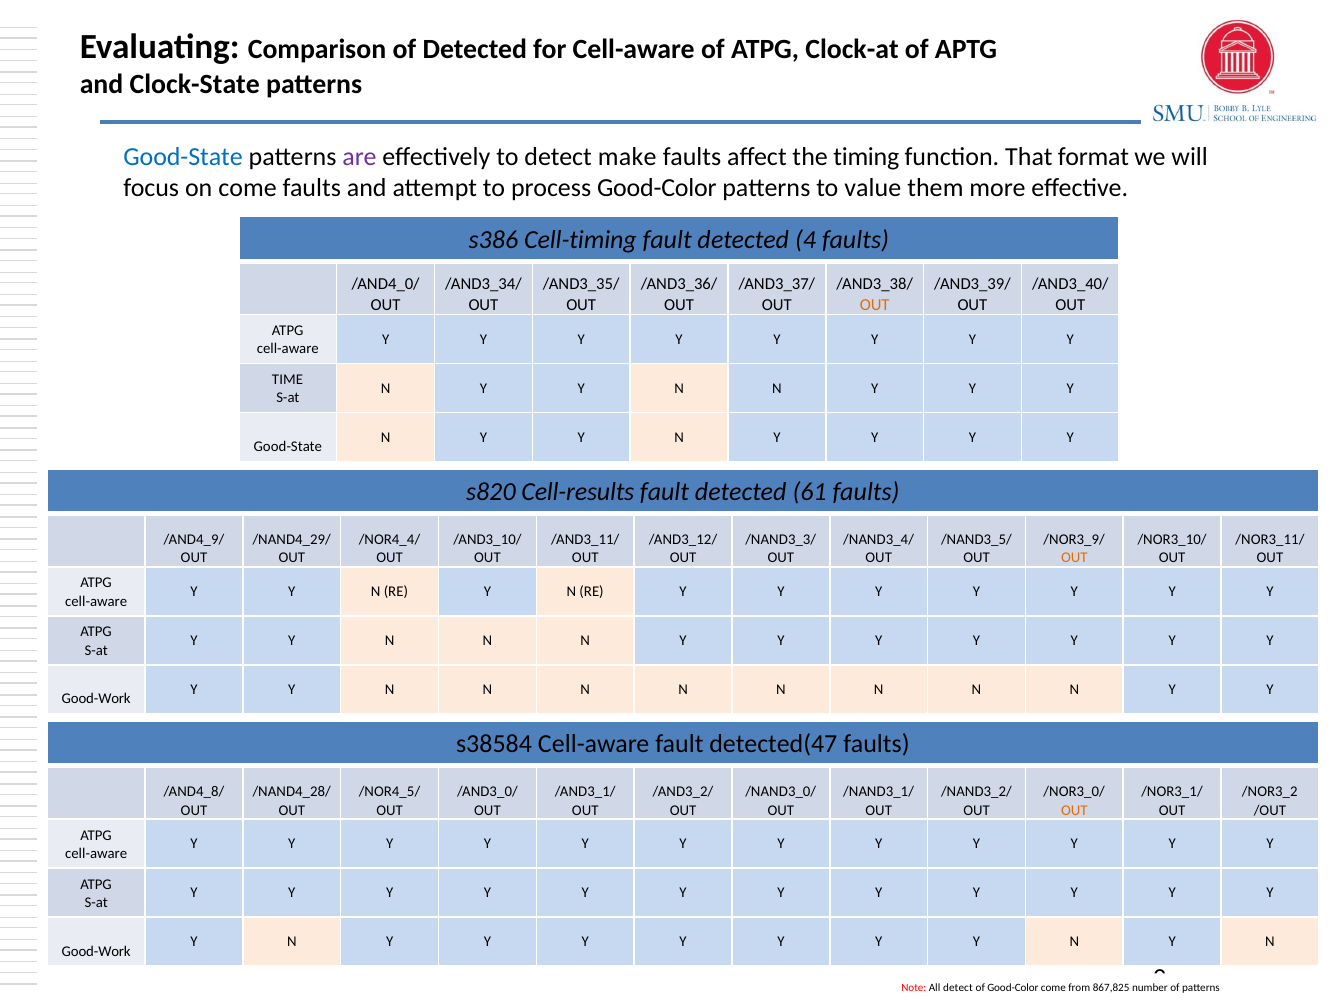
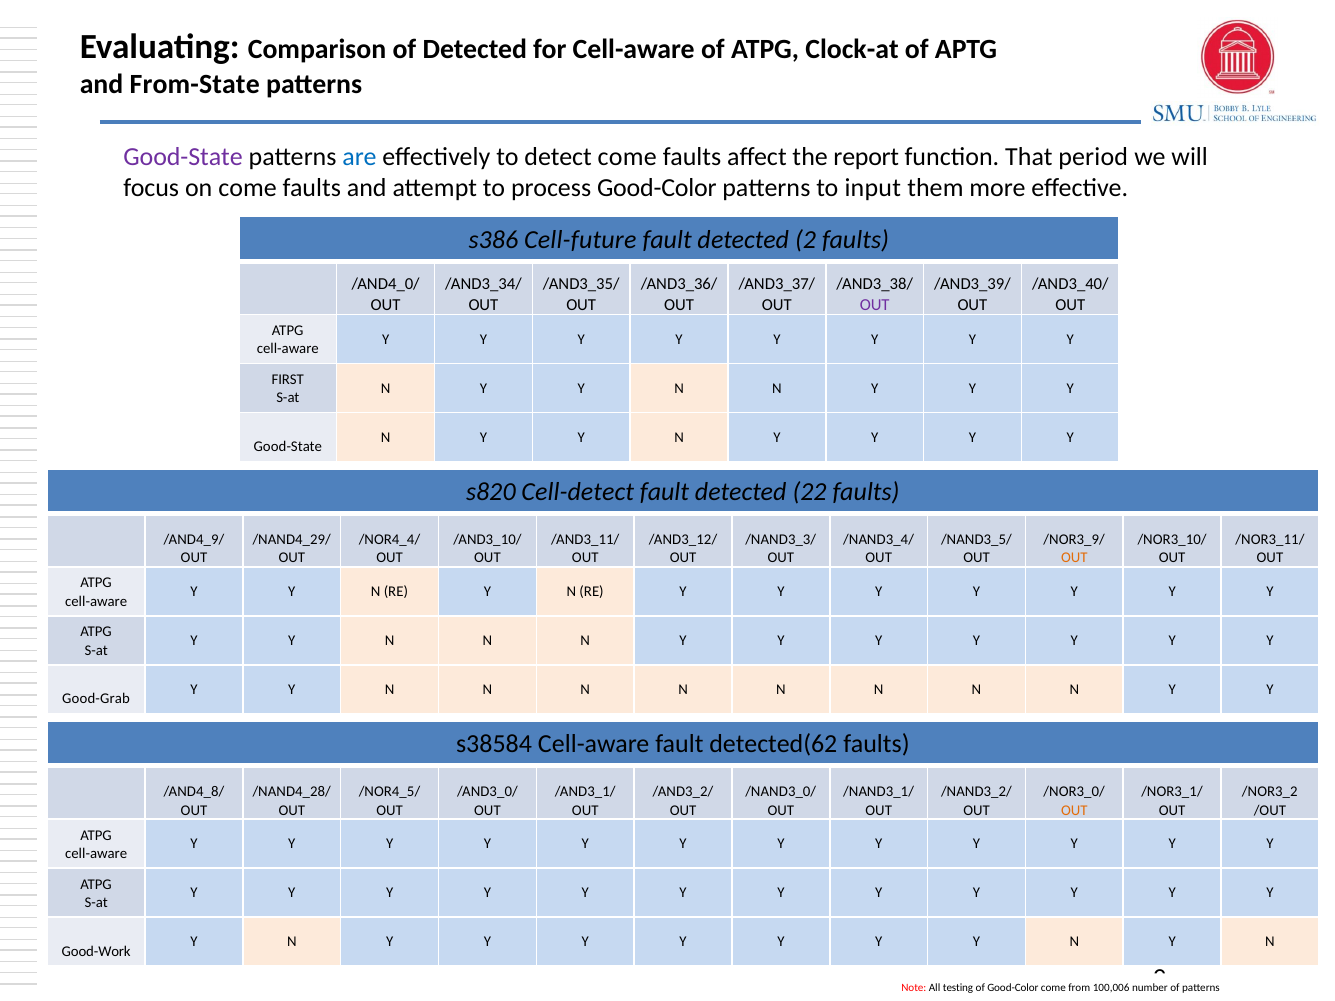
Clock-State: Clock-State -> From-State (195, 84)
Good-State colour: blue -> purple (183, 157)
are colour: purple -> blue (360, 157)
detect make: make -> come (627, 157)
timing: timing -> report (866, 157)
format: format -> period (1093, 157)
value: value -> input (873, 188)
Cell-timing: Cell-timing -> Cell-future (580, 240)
4: 4 -> 2 (806, 240)
OUT colour: orange -> purple (875, 305)
TIME: TIME -> FIRST (288, 380)
Cell-results: Cell-results -> Cell-detect (578, 492)
61: 61 -> 22 (810, 492)
Good-Work: Good-Work -> Good-Grab (96, 699)
detected(47: detected(47 -> detected(62 (773, 744)
All detect: detect -> testing (958, 988)
867,825: 867,825 -> 100,006 (1111, 988)
